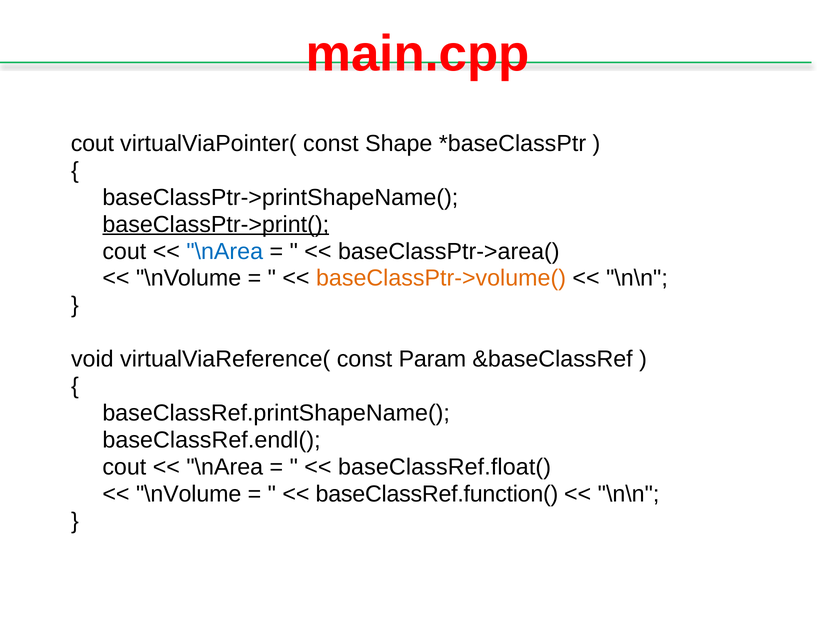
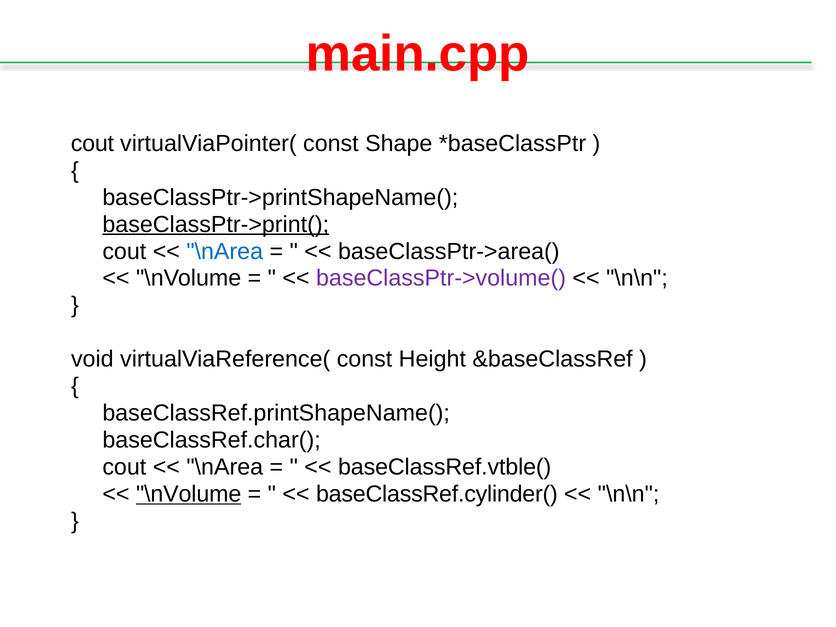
baseClassPtr->volume( colour: orange -> purple (441, 278)
Param: Param -> Height (432, 359)
baseClassRef.endl(: baseClassRef.endl( -> baseClassRef.char( (212, 440)
baseClassRef.float(: baseClassRef.float( -> baseClassRef.vtble( (445, 467)
\nVolume underline: none -> present (189, 494)
baseClassRef.function(: baseClassRef.function( -> baseClassRef.cylinder( (437, 494)
